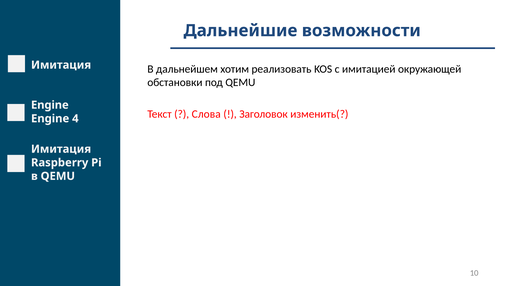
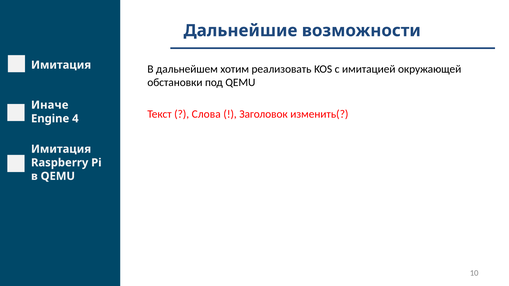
Engine: Engine -> Иначе (50, 105)
